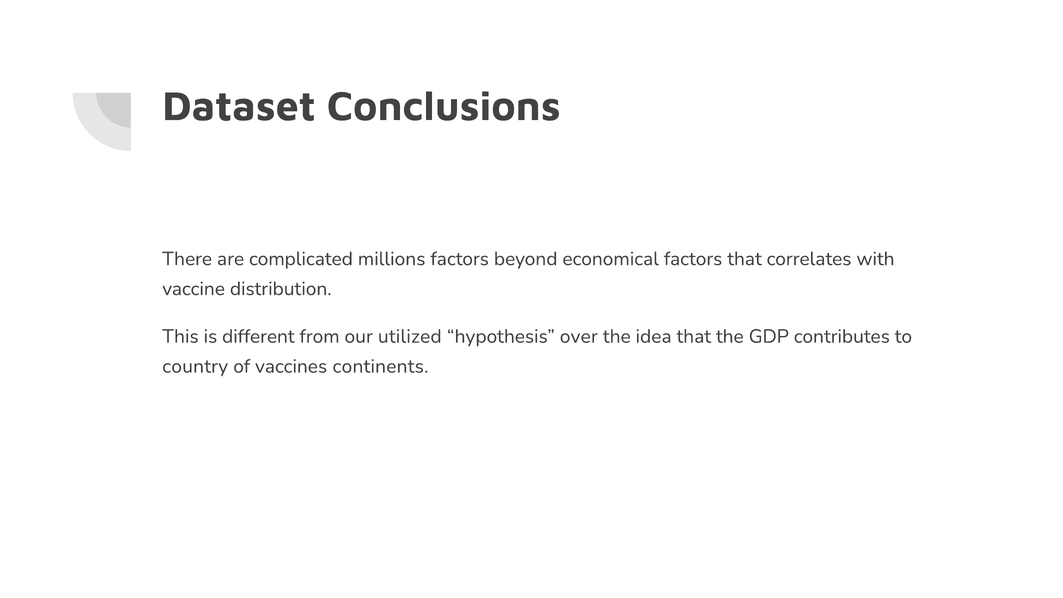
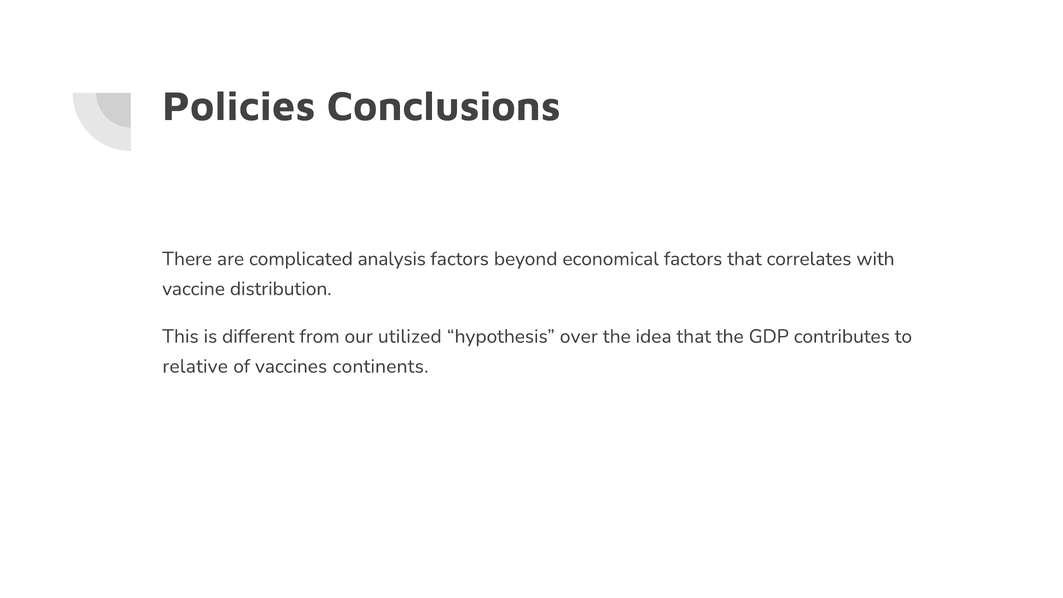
Dataset: Dataset -> Policies (239, 106)
millions: millions -> analysis (392, 259)
country: country -> relative (195, 366)
